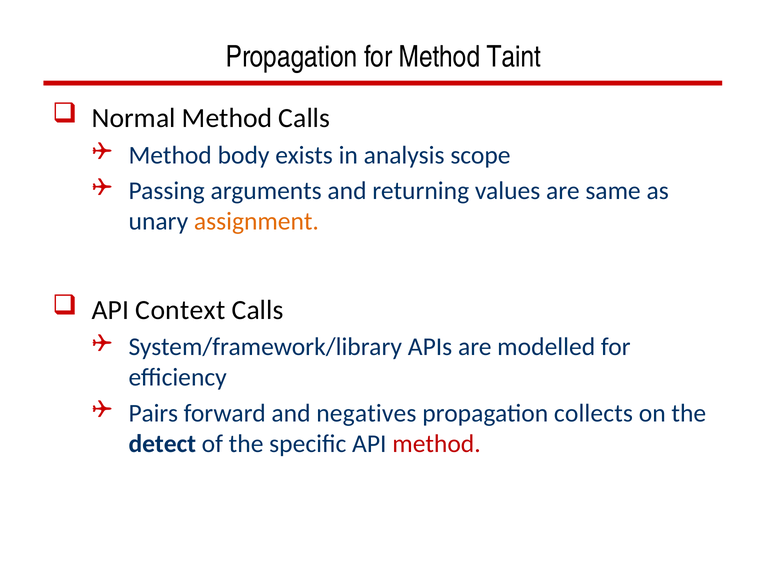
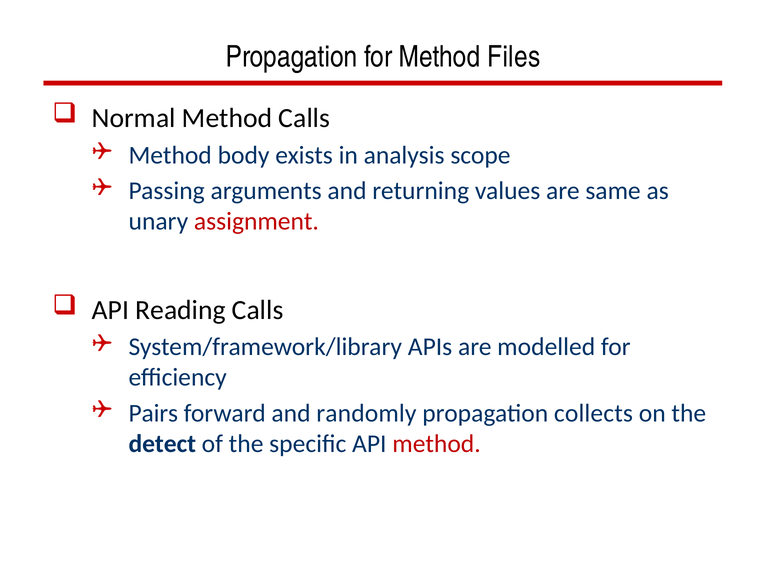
Taint: Taint -> Files (514, 57)
assignment colour: orange -> red (256, 222)
Context: Context -> Reading (181, 310)
negatives: negatives -> randomly (366, 413)
